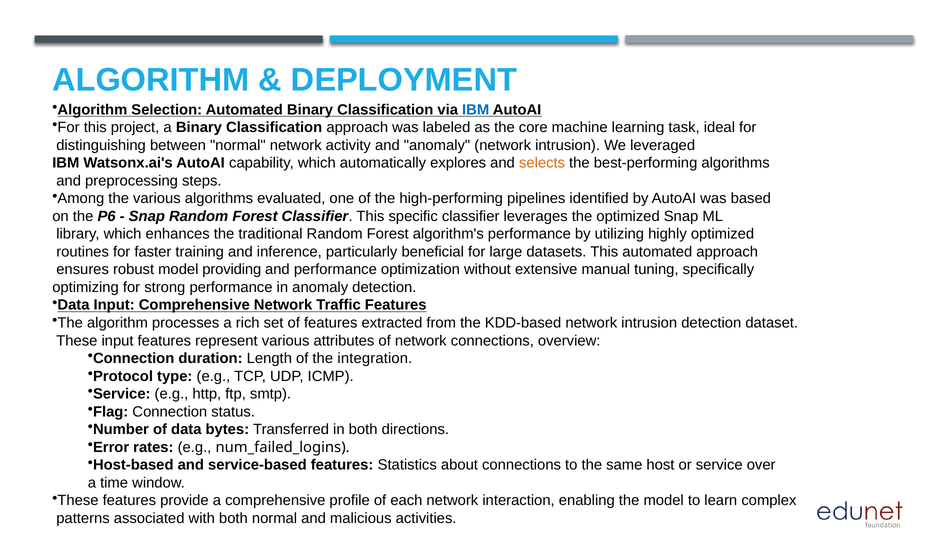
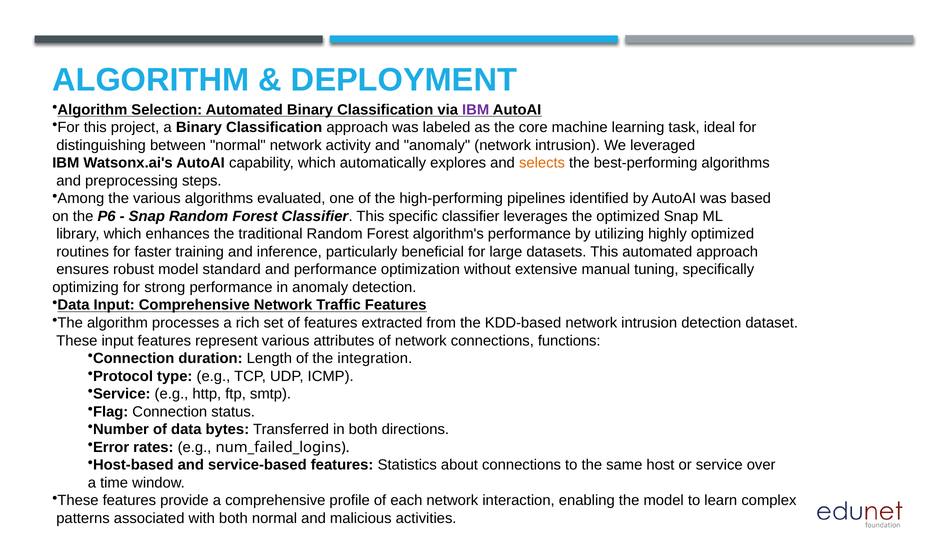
IBM colour: blue -> purple (476, 110)
providing: providing -> standard (232, 270)
overview: overview -> functions (569, 341)
